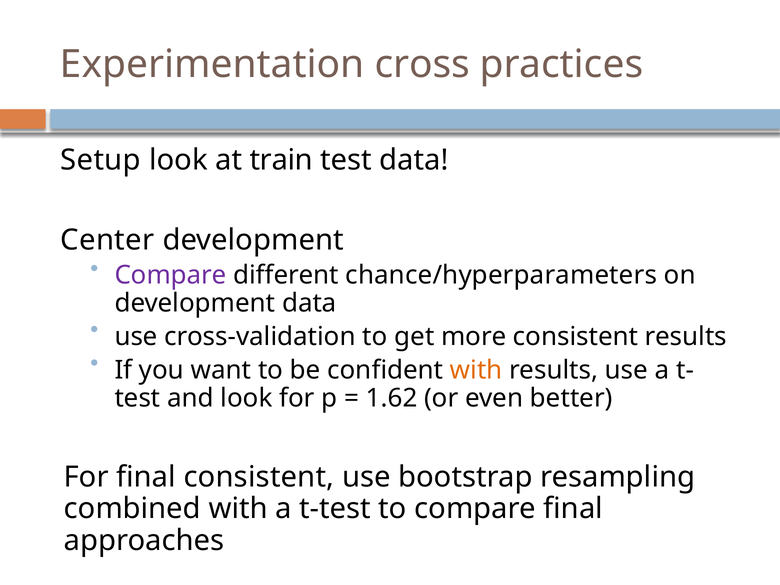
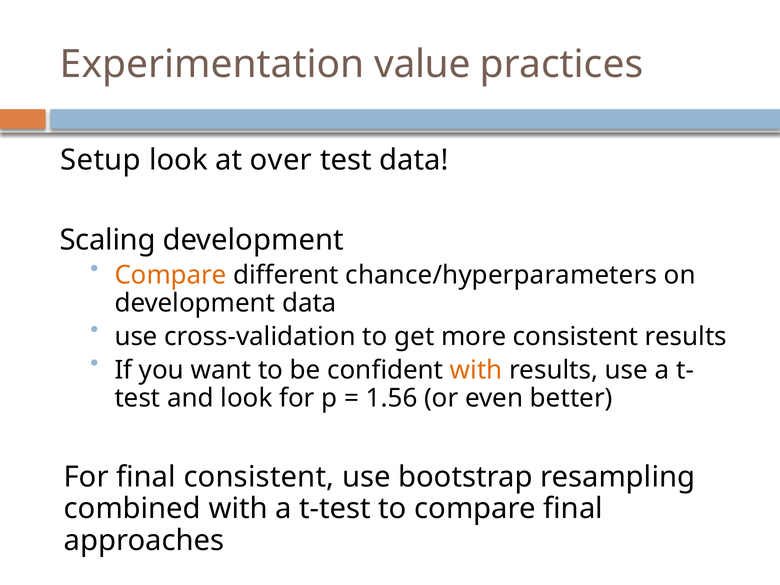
cross: cross -> value (422, 64)
train: train -> over (281, 160)
Center: Center -> Scaling (108, 240)
Compare colour: purple -> orange (171, 275)
1.62: 1.62 -> 1.56 (392, 398)
